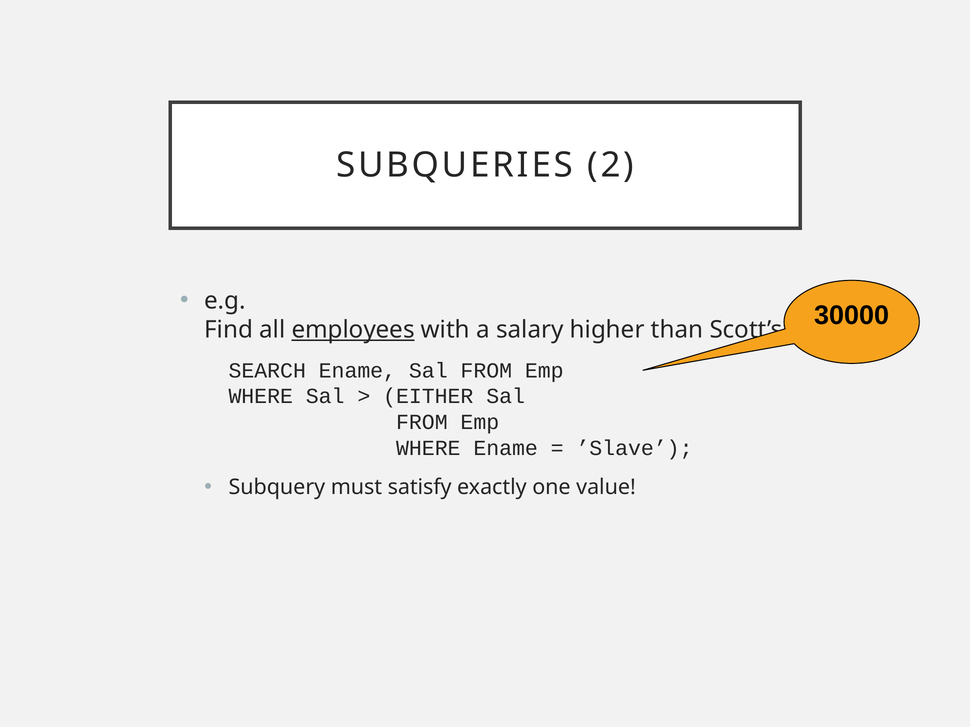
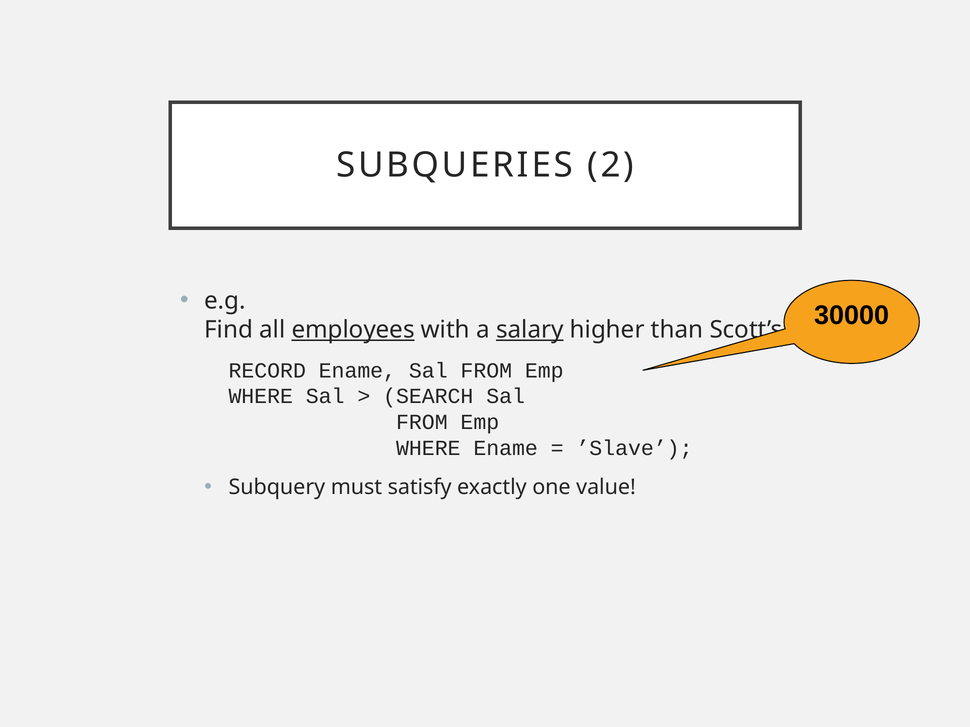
salary underline: none -> present (530, 330)
SEARCH: SEARCH -> RECORD (267, 371)
EITHER: EITHER -> SEARCH (428, 397)
